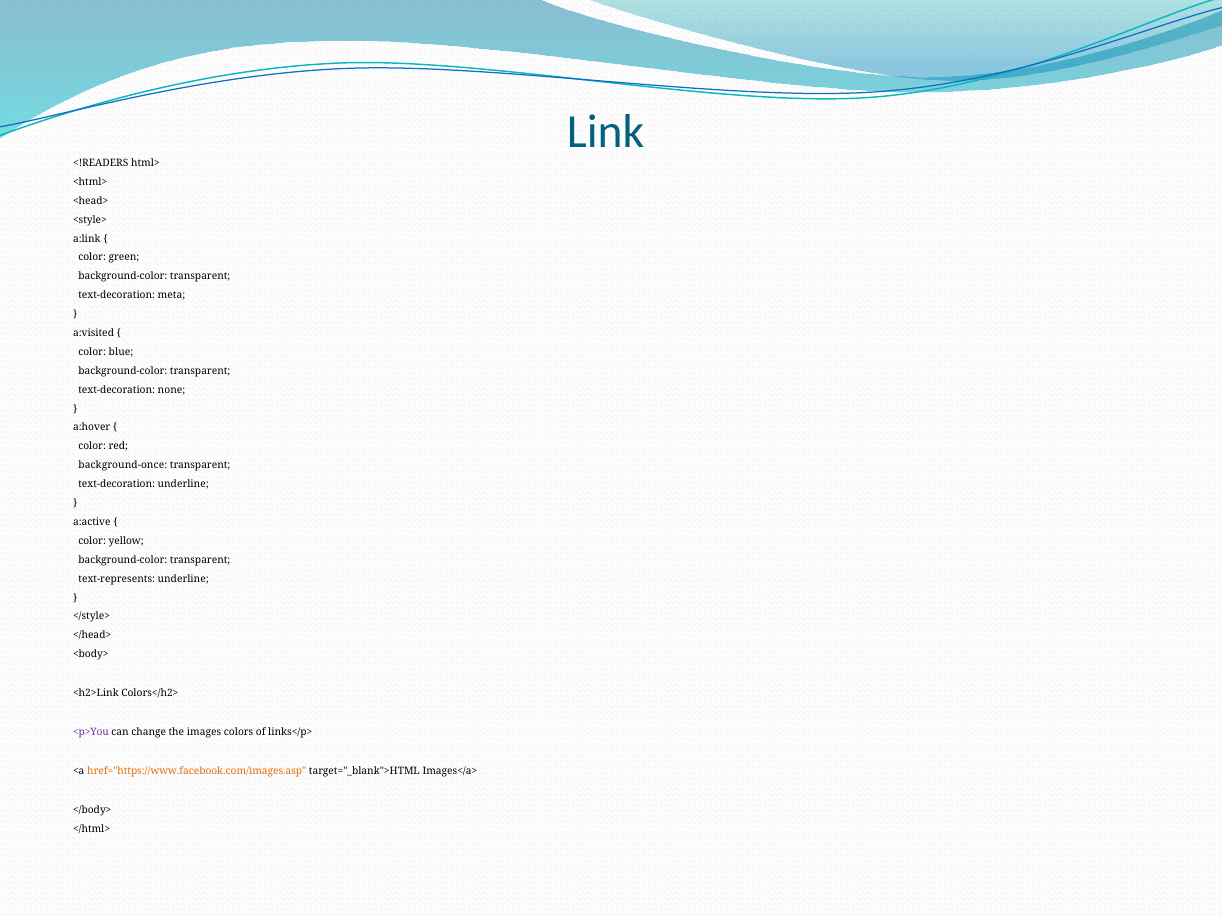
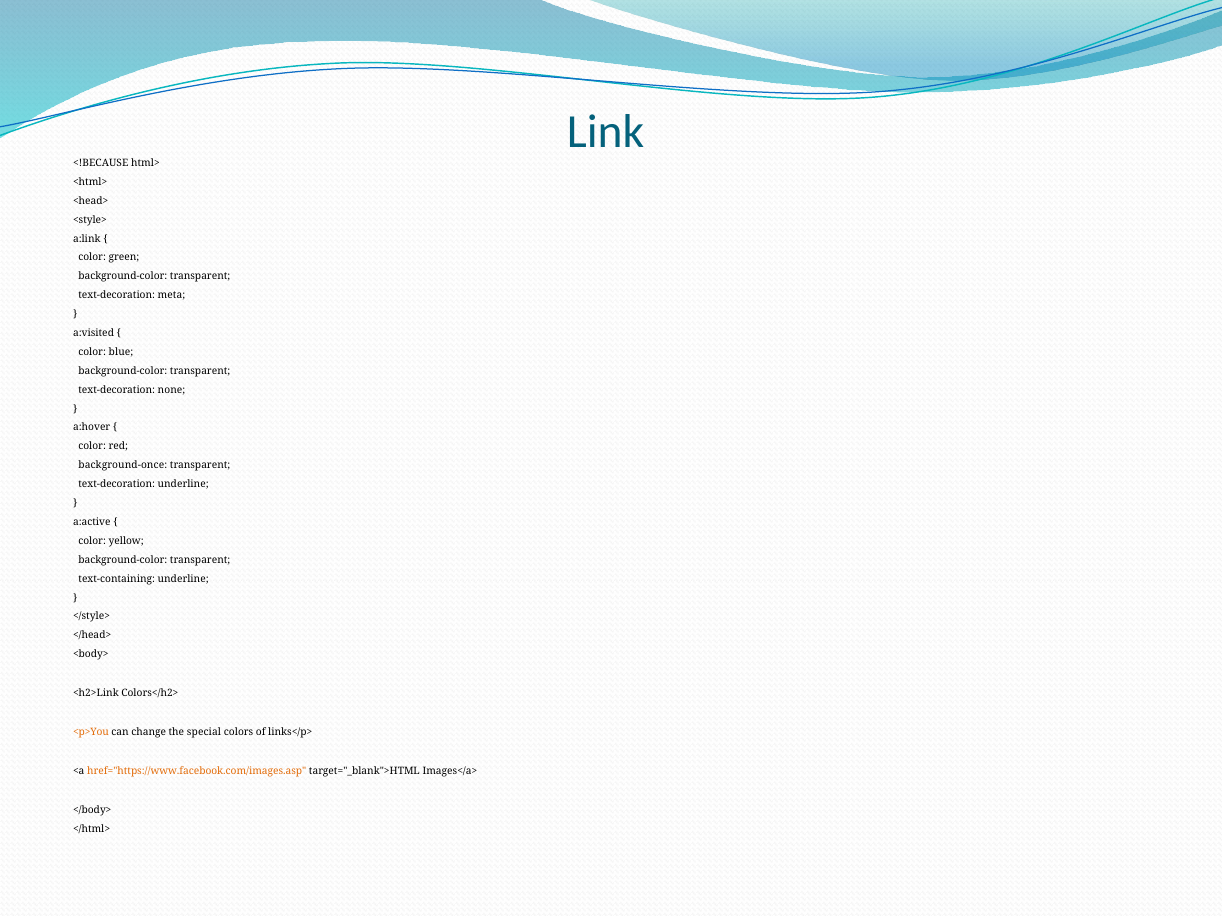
<!READERS: <!READERS -> <!BECAUSE (101, 163)
text-represents: text-represents -> text-containing (117, 579)
<p>You colour: purple -> orange (91, 733)
images: images -> special (204, 733)
